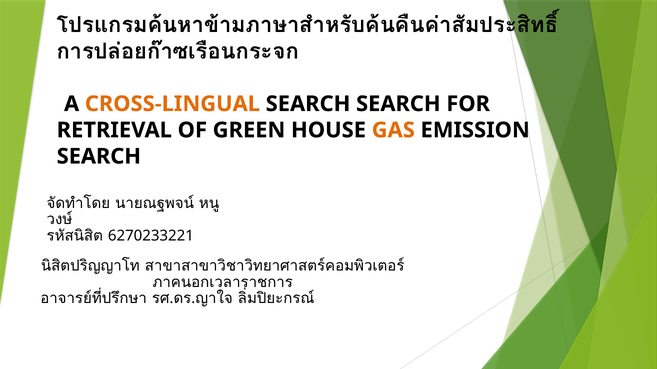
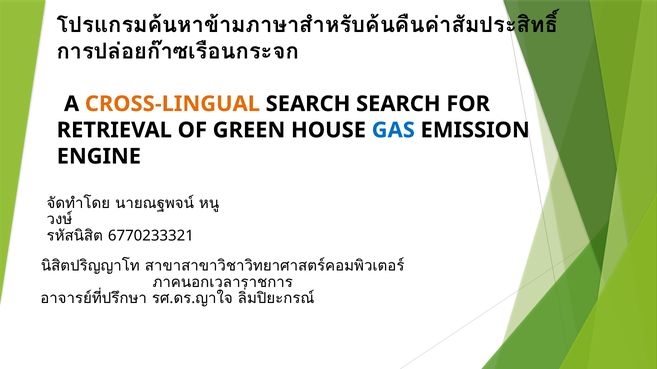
GAS colour: orange -> blue (393, 130)
SEARCH: SEARCH -> ENGINE (99, 157)
6270233221: 6270233221 -> 6770233321 (151, 236)
